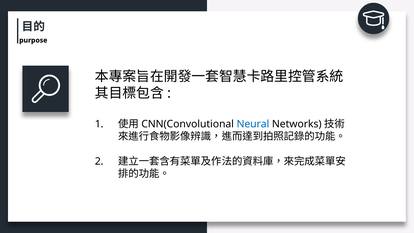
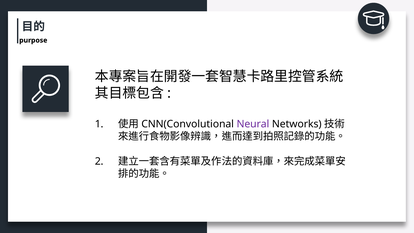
Neural colour: blue -> purple (253, 124)
